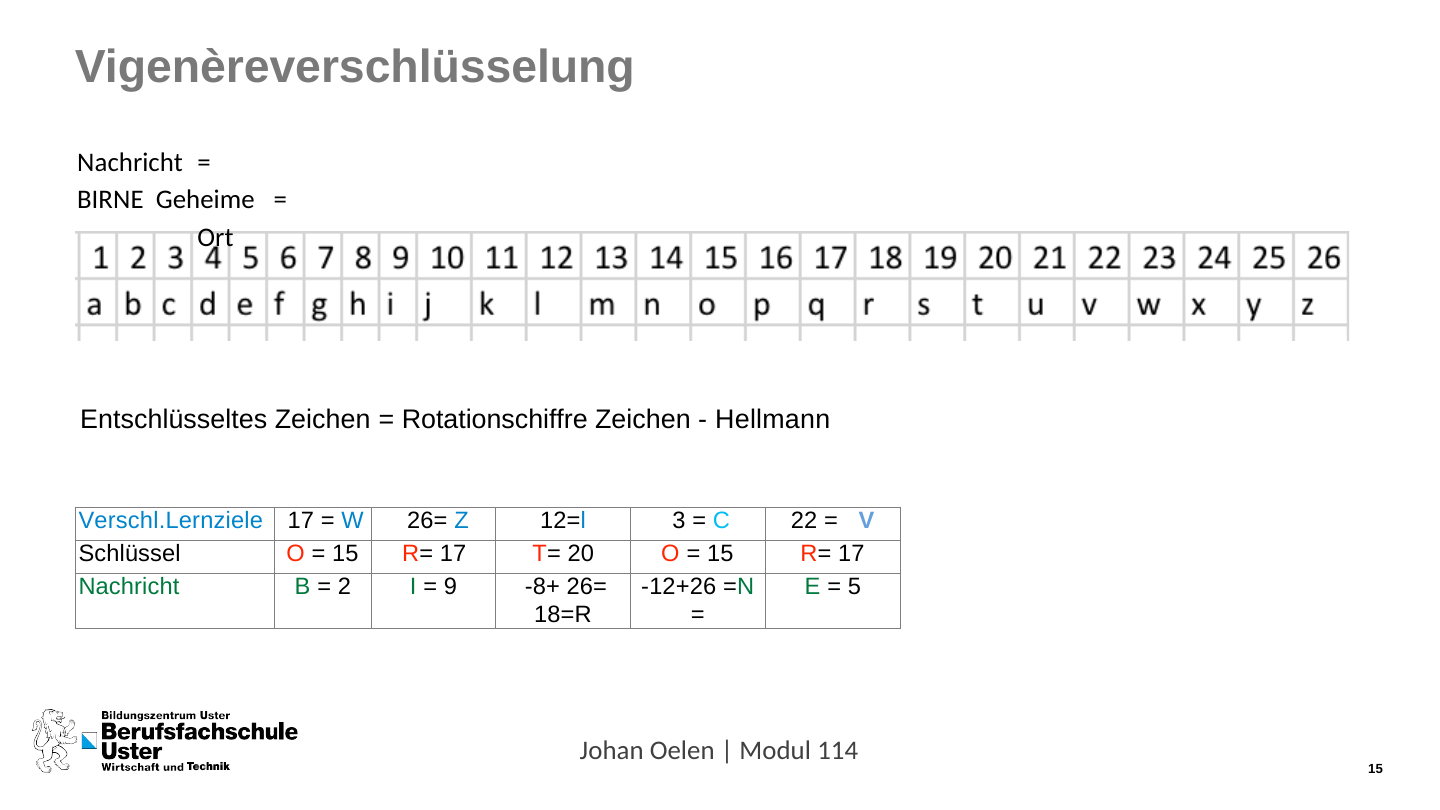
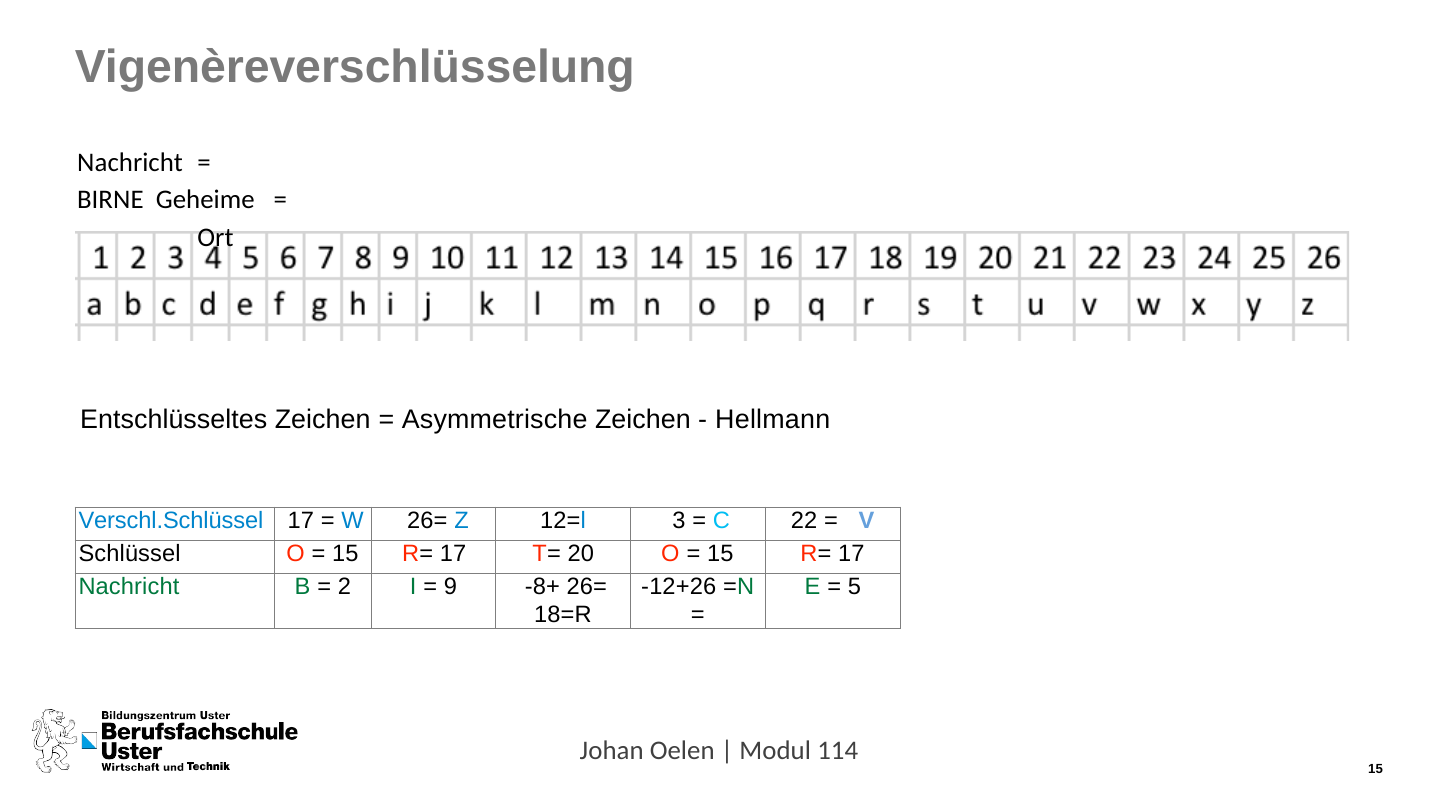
Rotationschiffre: Rotationschiffre -> Asymmetrische (495, 420)
Verschl.Lernziele: Verschl.Lernziele -> Verschl.Schlüssel (171, 520)
